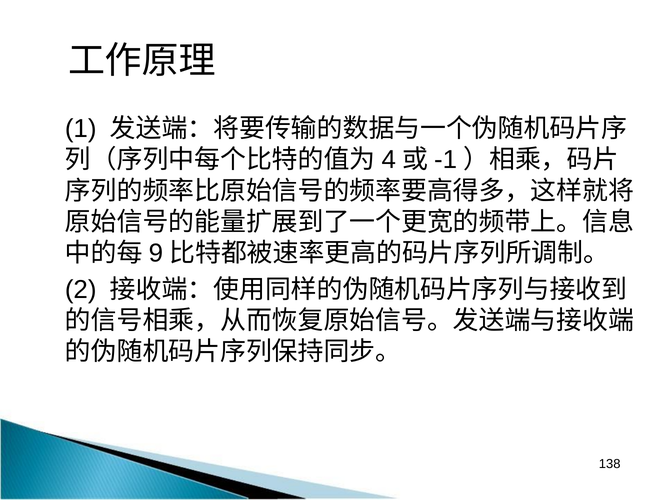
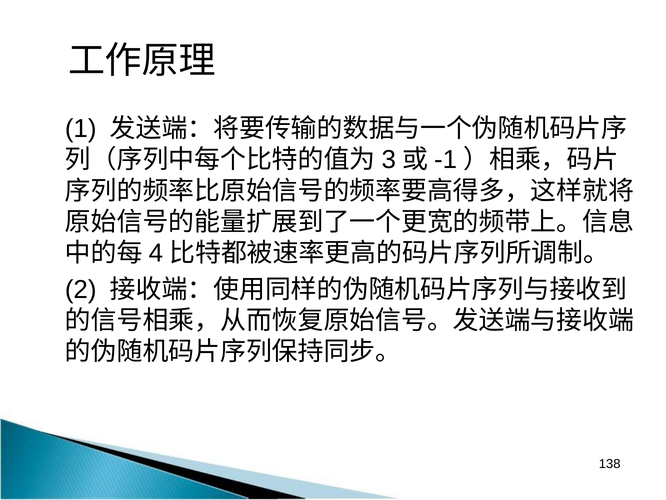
4: 4 -> 3 (389, 160)
9: 9 -> 4 (156, 253)
